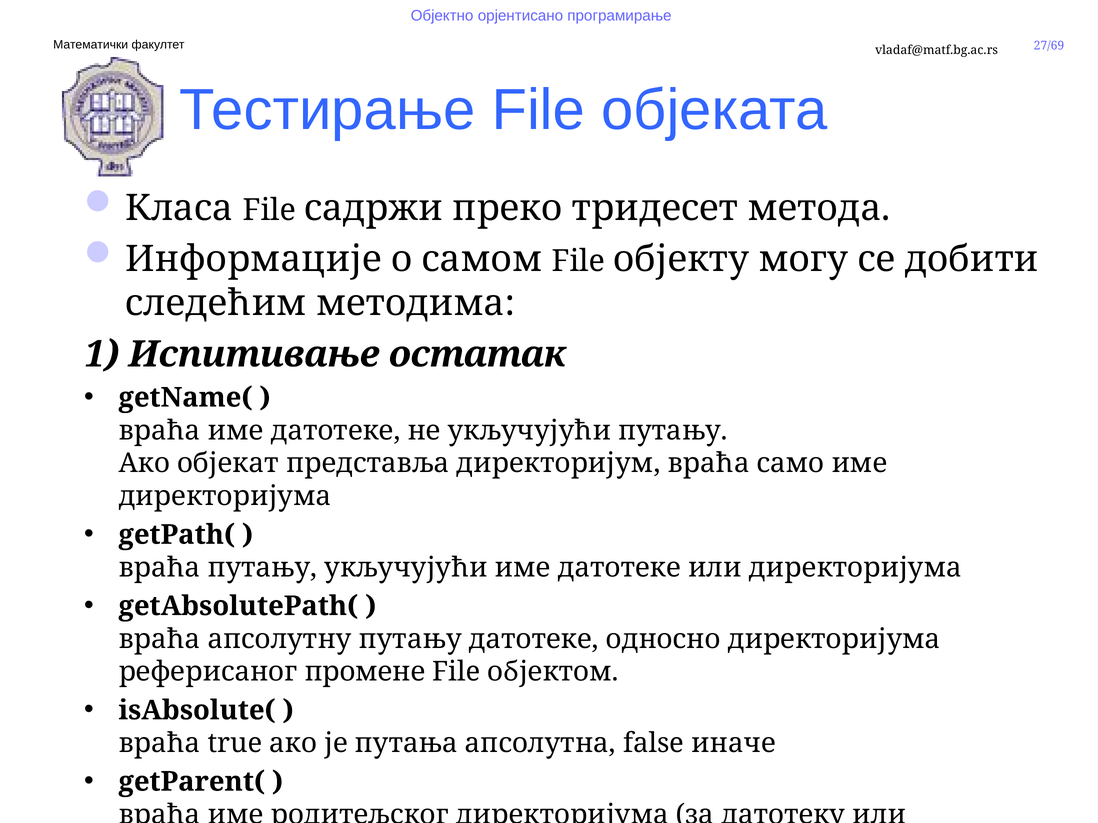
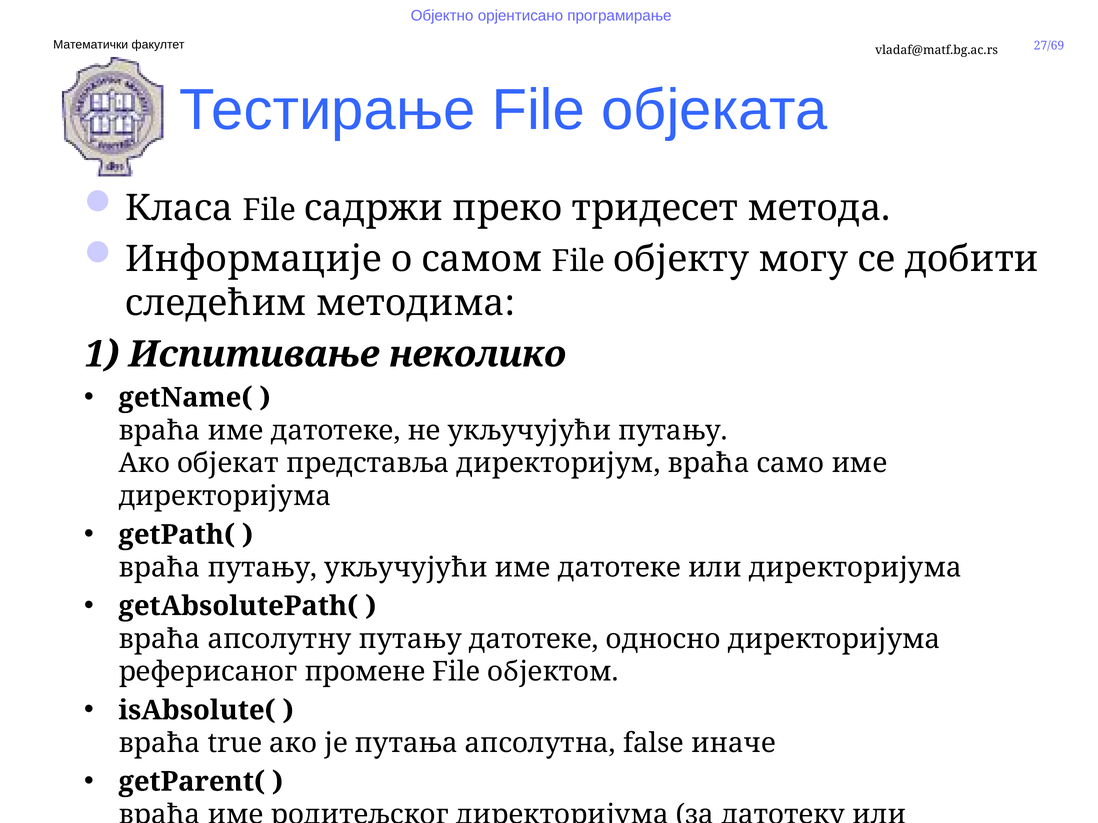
остатак: остатак -> неколико (478, 355)
